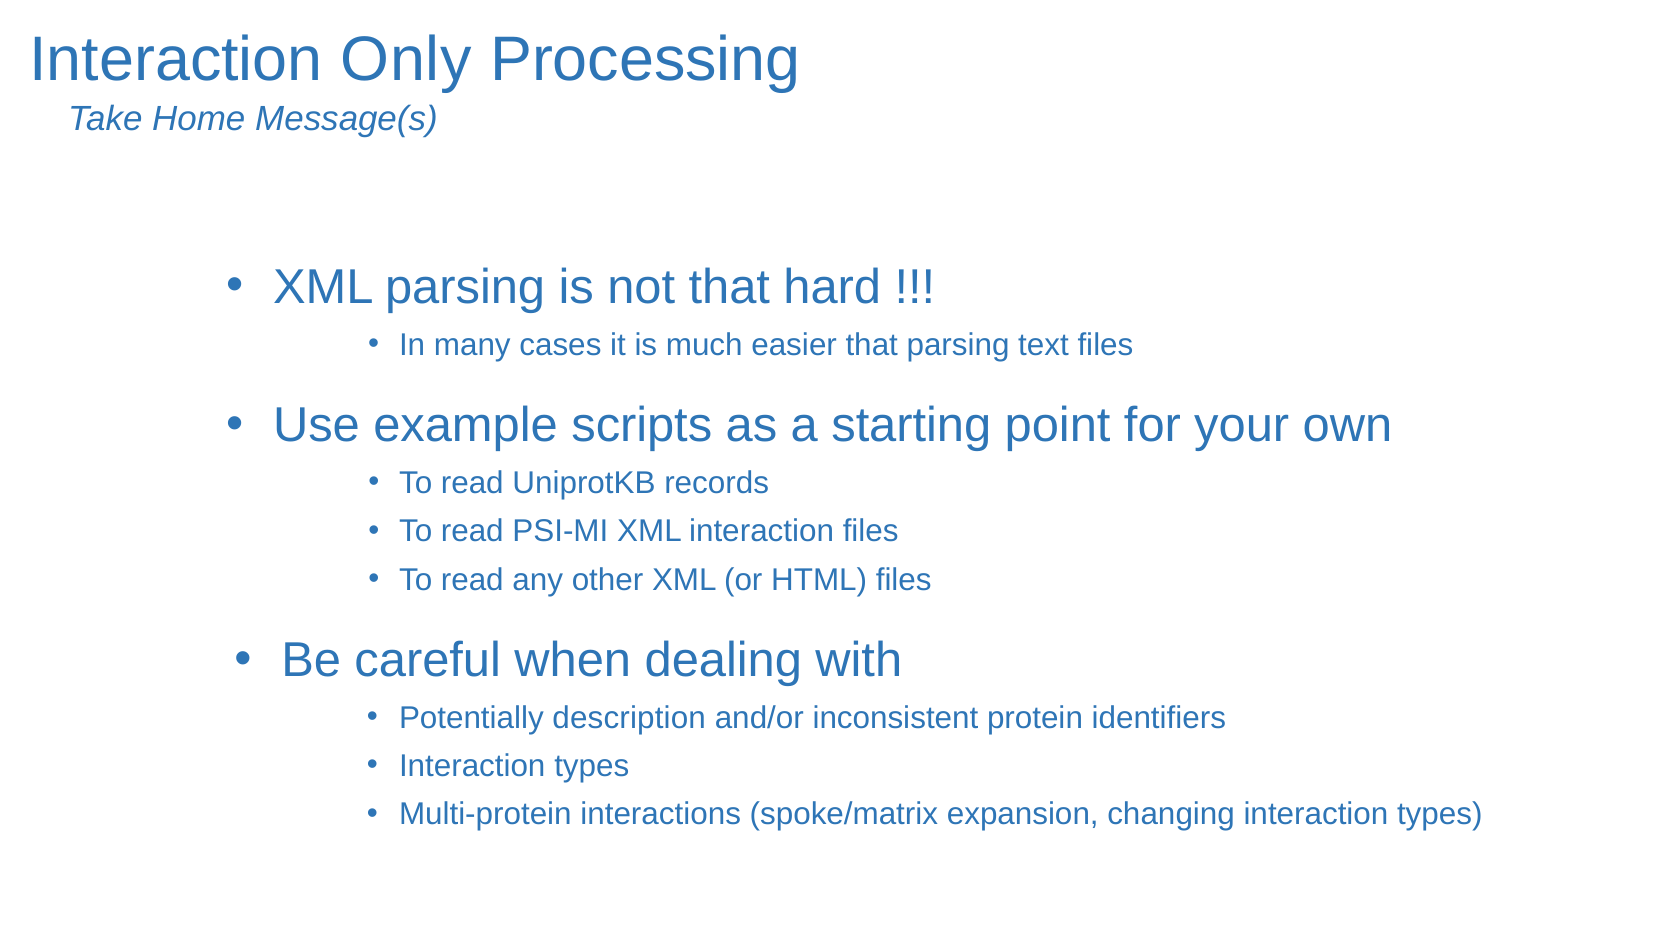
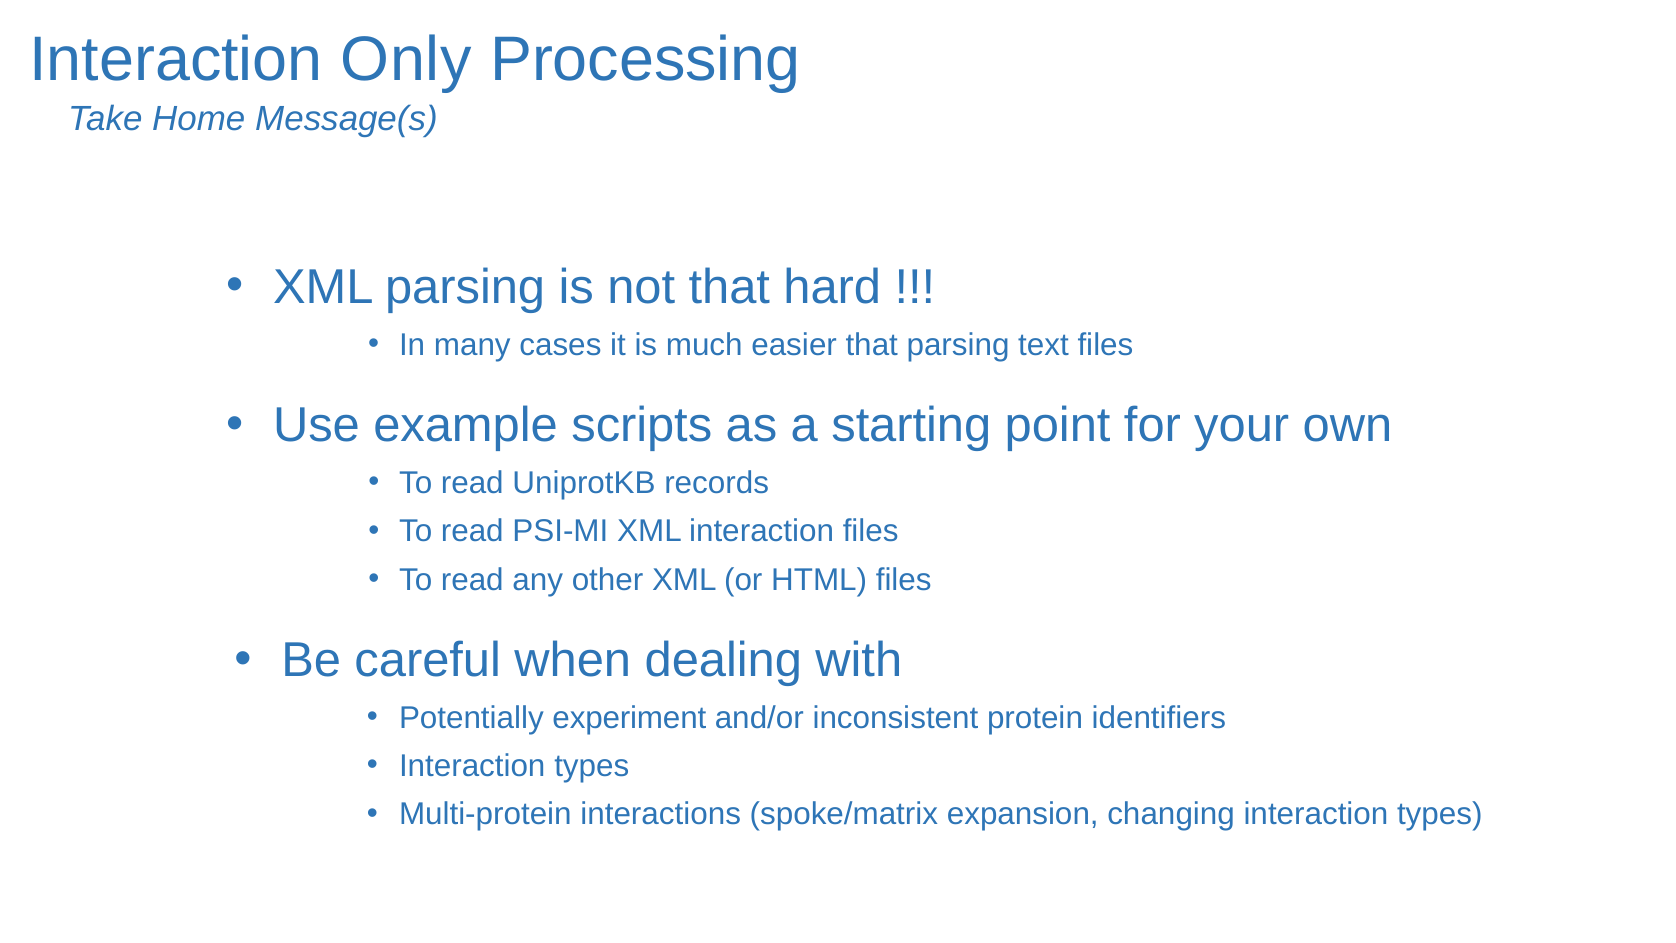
description: description -> experiment (629, 718)
